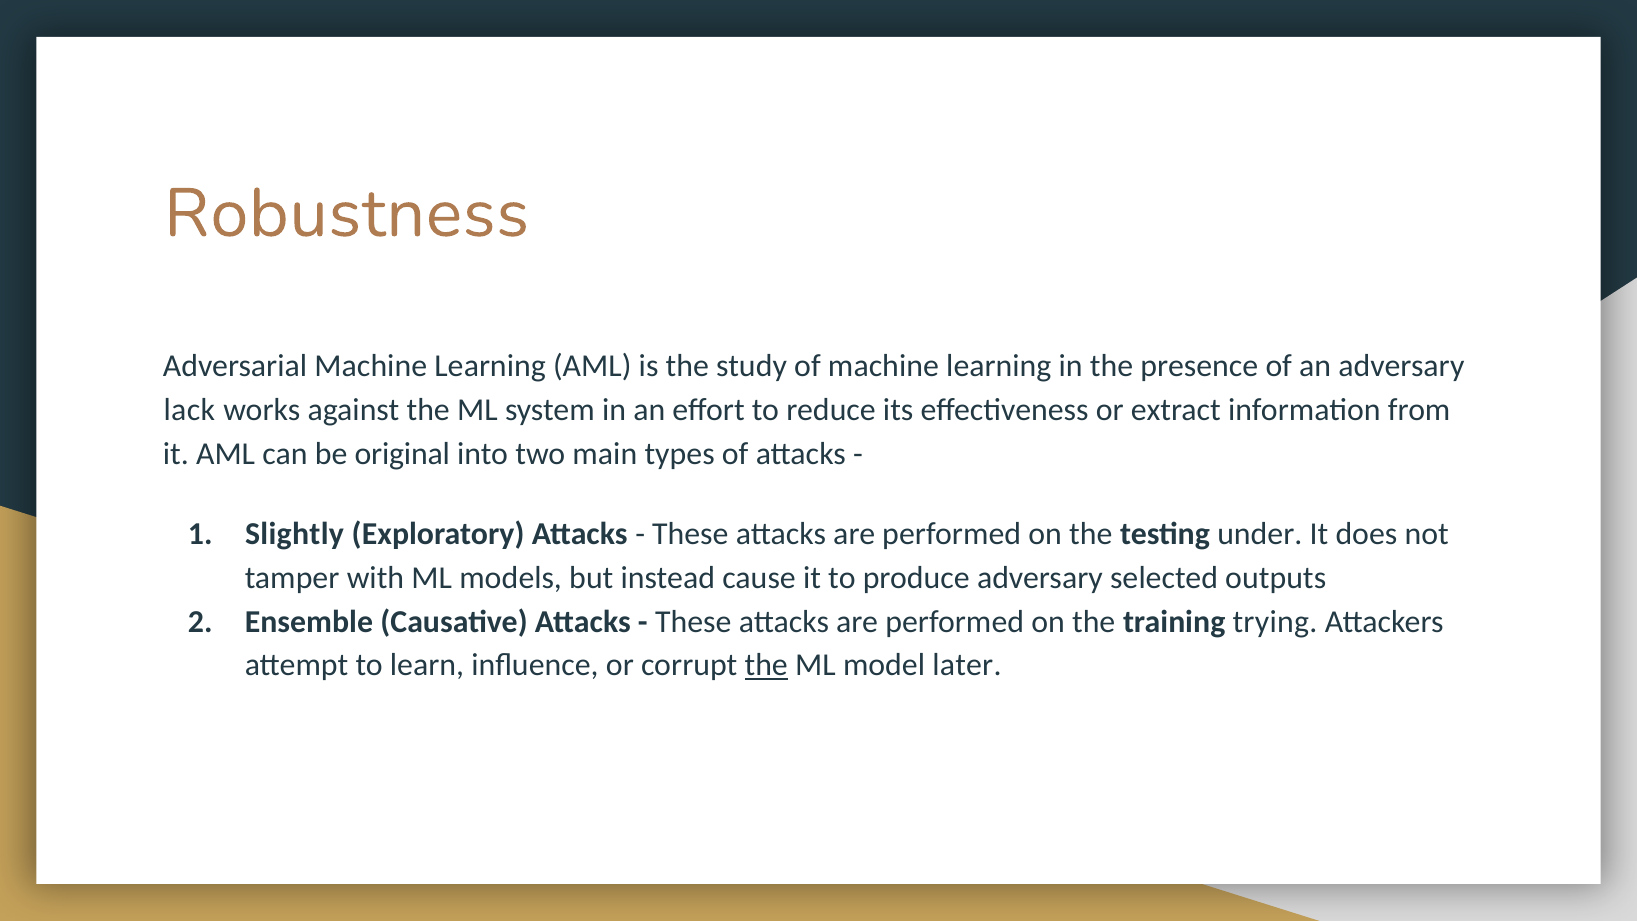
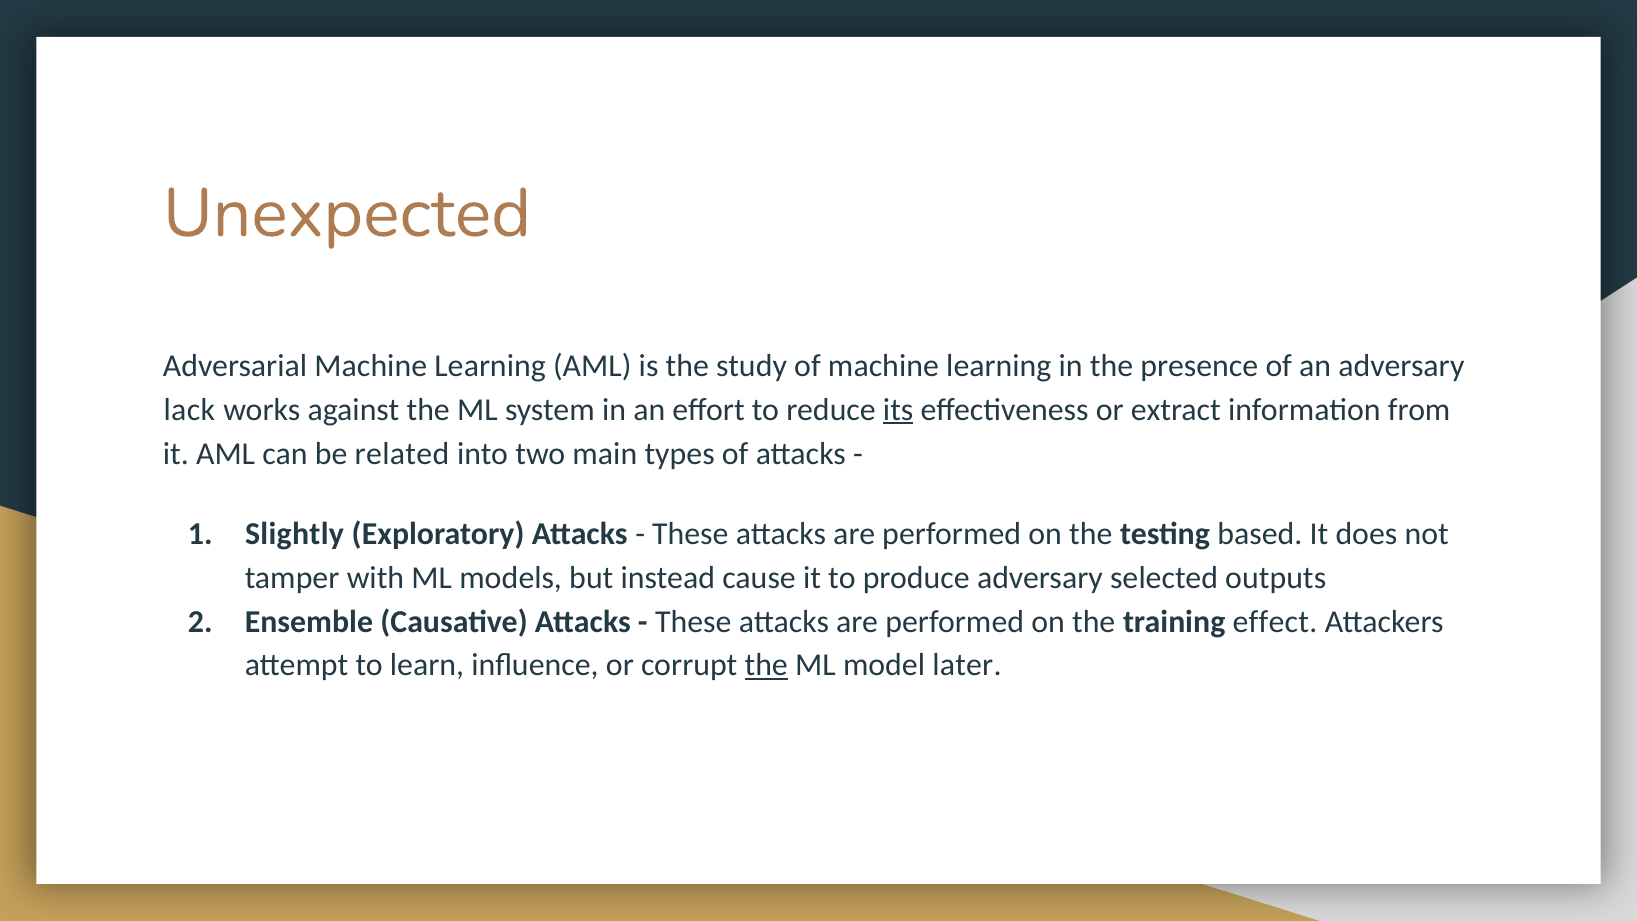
Robustness: Robustness -> Unexpected (347, 213)
its underline: none -> present (898, 410)
original: original -> related (402, 453)
under: under -> based (1260, 534)
trying: trying -> effect (1275, 621)
